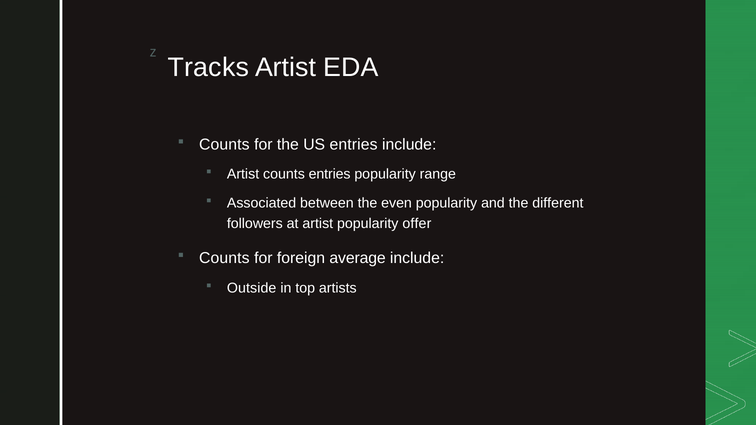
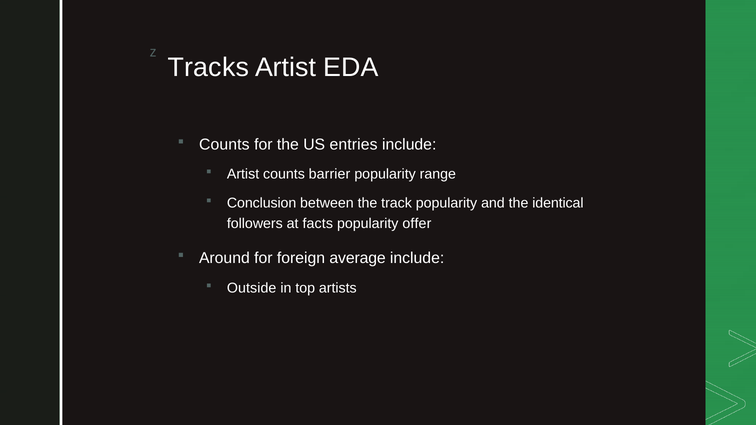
counts entries: entries -> barrier (330, 174)
Associated: Associated -> Conclusion (262, 203)
even: even -> track (397, 203)
different: different -> identical (558, 203)
at artist: artist -> facts (318, 224)
Counts: Counts -> Around (224, 258)
